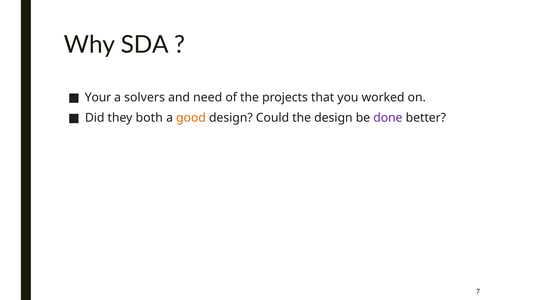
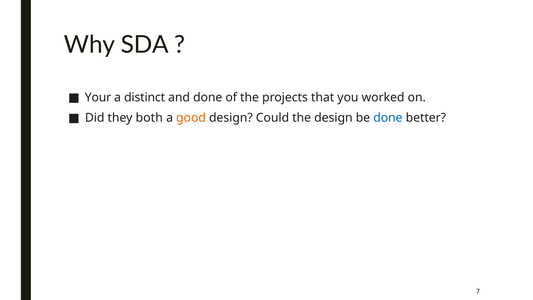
solvers: solvers -> distinct (145, 97)
and need: need -> done (208, 97)
done colour: purple -> blue (388, 118)
